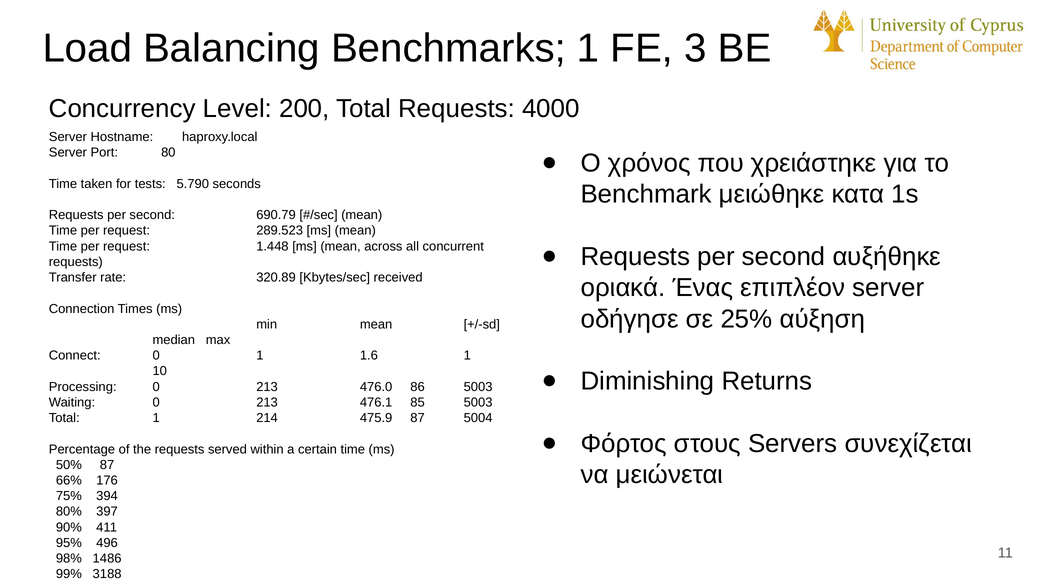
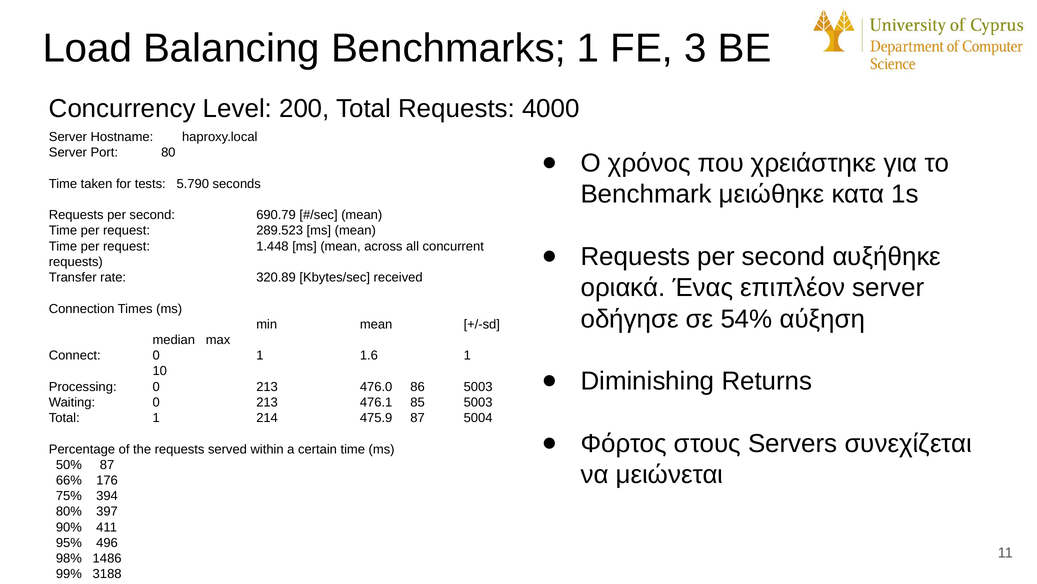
25%: 25% -> 54% (747, 319)
